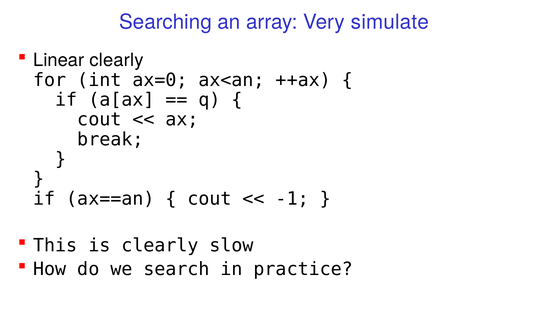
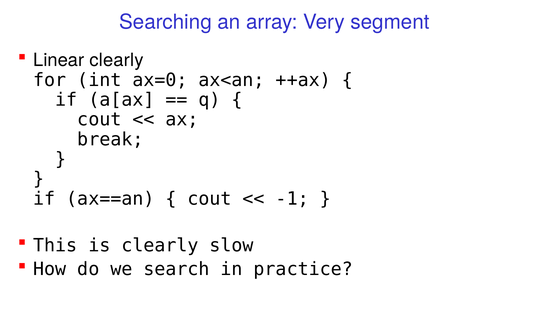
simulate: simulate -> segment (390, 22)
